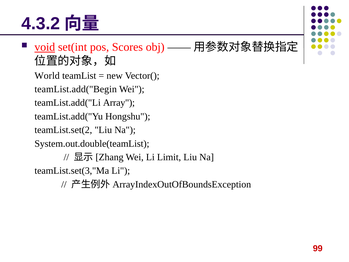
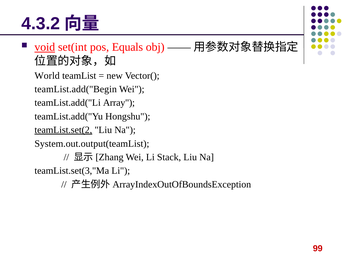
Scores: Scores -> Equals (127, 47)
teamList.set(2 underline: none -> present (63, 130)
System.out.double(teamList: System.out.double(teamList -> System.out.output(teamList (92, 143)
Limit: Limit -> Stack (169, 157)
